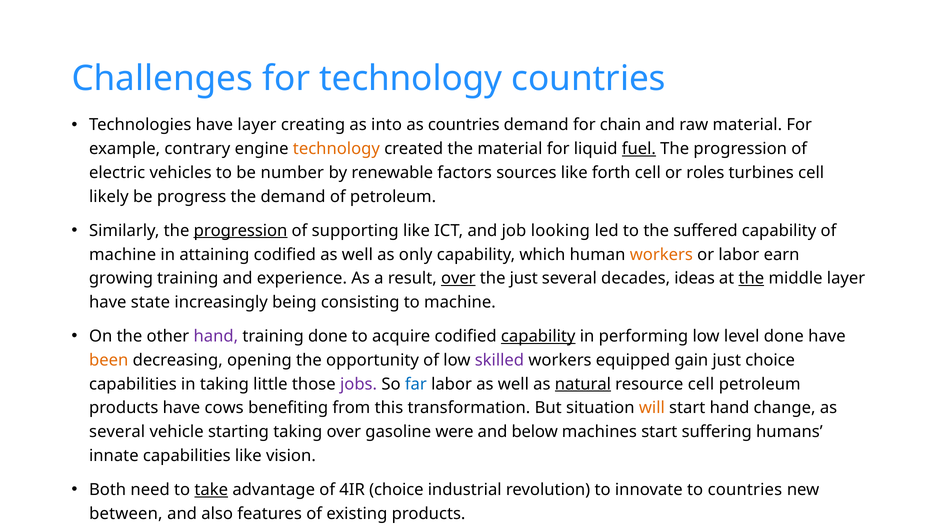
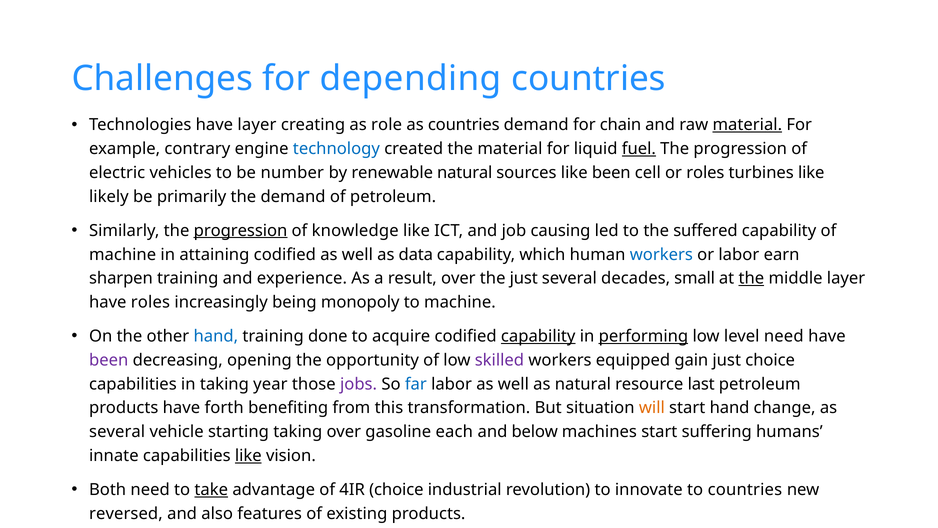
for technology: technology -> depending (410, 79)
into: into -> role (387, 125)
material underline: none -> present (747, 125)
technology colour: orange -> blue (336, 149)
renewable factors: factors -> natural (465, 173)
like forth: forth -> been (611, 173)
turbines cell: cell -> like (811, 173)
progress: progress -> primarily (192, 197)
supporting: supporting -> knowledge (355, 230)
looking: looking -> causing (560, 230)
only: only -> data (416, 254)
workers colour: orange -> blue (661, 254)
growing: growing -> sharpen (121, 278)
over underline: present -> none (458, 278)
ideas: ideas -> small (695, 278)
have state: state -> roles (150, 302)
consisting: consisting -> monopoly (360, 302)
hand colour: purple -> blue (216, 336)
performing underline: none -> present (643, 336)
level done: done -> need (784, 336)
been colour: orange -> purple (109, 360)
little: little -> year (270, 384)
natural underline: present -> none (583, 384)
resource cell: cell -> last (701, 384)
cows: cows -> forth (224, 408)
were: were -> each (454, 432)
like underline: none -> present (248, 456)
between: between -> reversed (126, 513)
